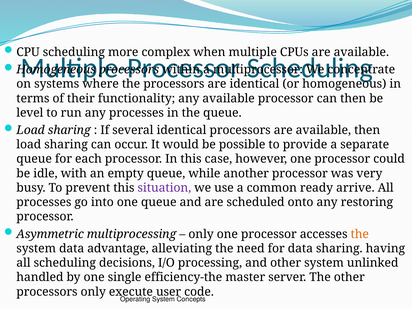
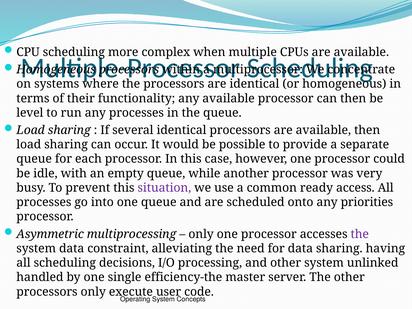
arrive: arrive -> access (355, 188)
restoring: restoring -> priorities (367, 202)
the colour: orange -> purple (360, 234)
advantage: advantage -> constraint (118, 249)
